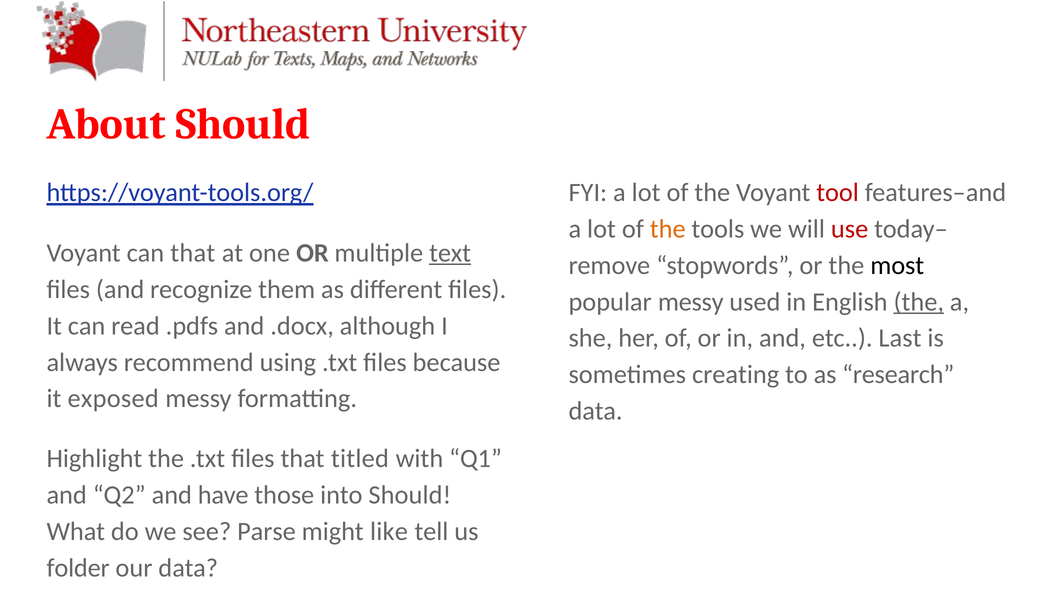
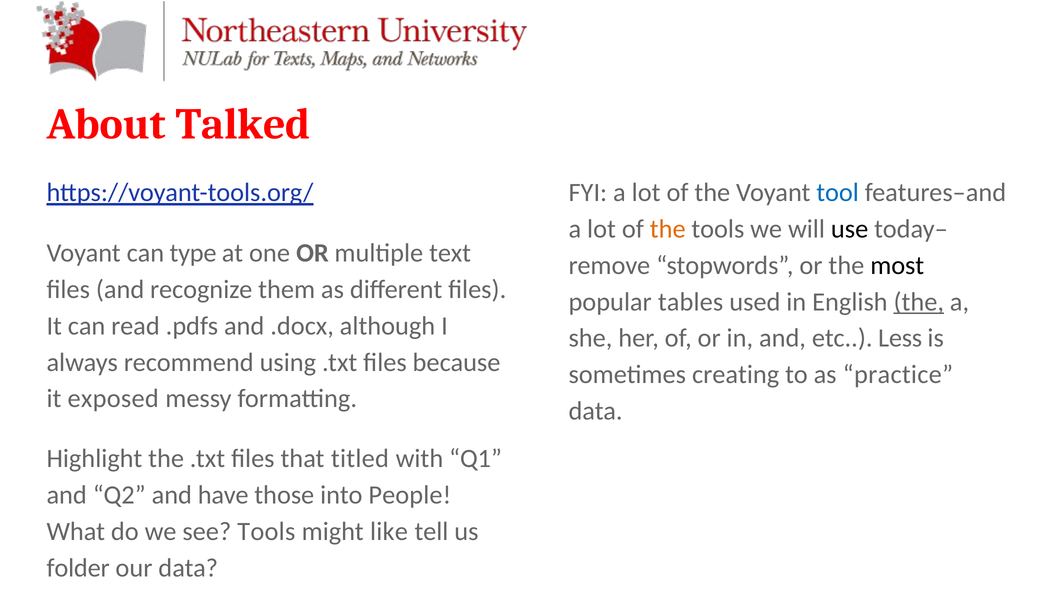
About Should: Should -> Talked (243, 124)
tool colour: red -> blue (838, 193)
use colour: red -> black (850, 229)
can that: that -> type (193, 253)
text underline: present -> none (450, 253)
popular messy: messy -> tables (691, 302)
Last: Last -> Less (900, 338)
research: research -> practice (898, 375)
into Should: Should -> People (410, 495)
see Parse: Parse -> Tools (266, 531)
